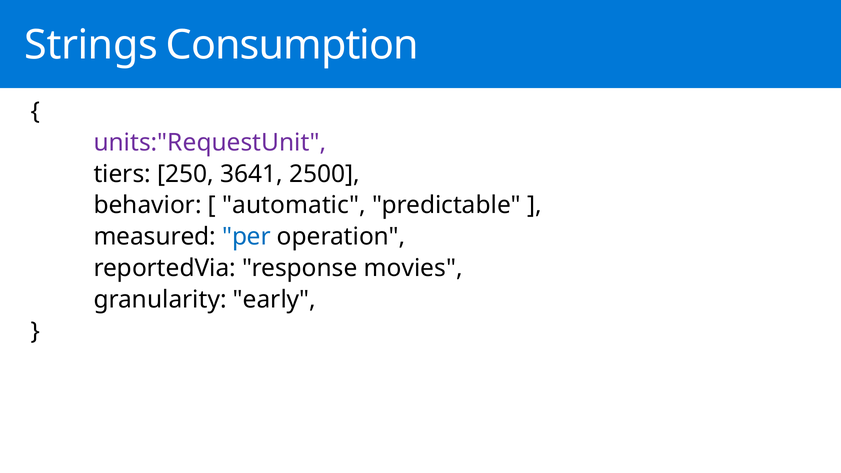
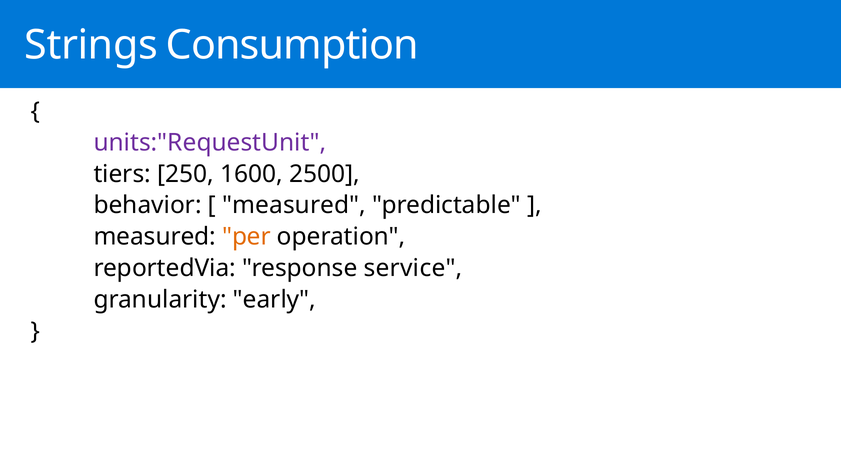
3641: 3641 -> 1600 (252, 174)
automatic: automatic -> measured (294, 205)
per colour: blue -> orange (246, 237)
movies: movies -> service (413, 268)
